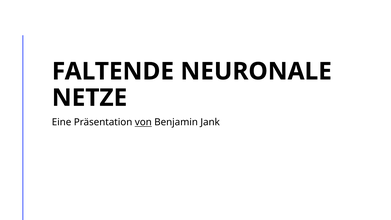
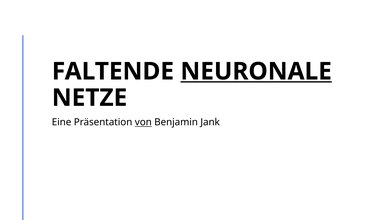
NEURONALE underline: none -> present (256, 71)
